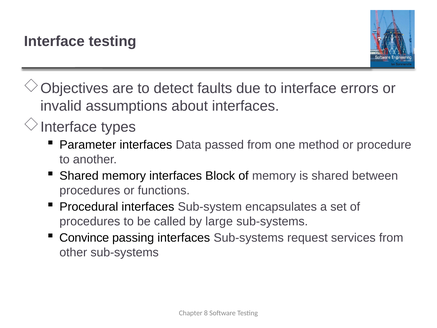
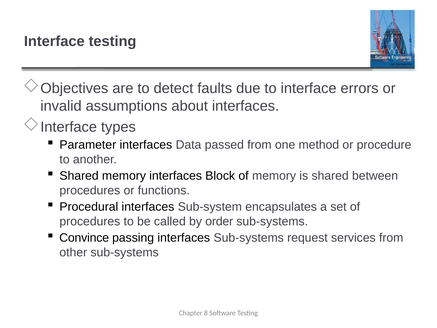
large: large -> order (219, 221)
